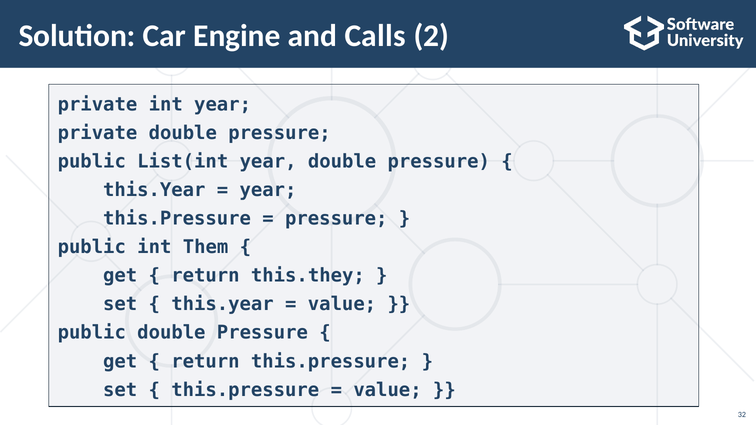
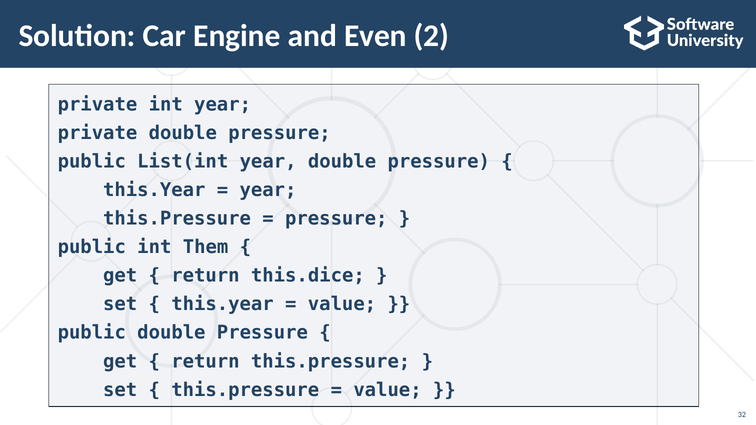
Calls: Calls -> Even (375, 36)
this.they: this.they -> this.dice (308, 276)
